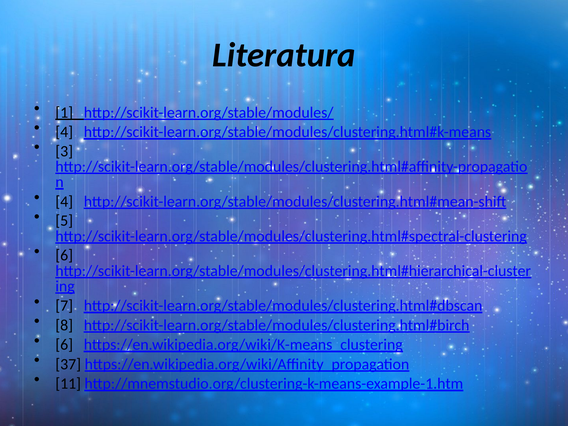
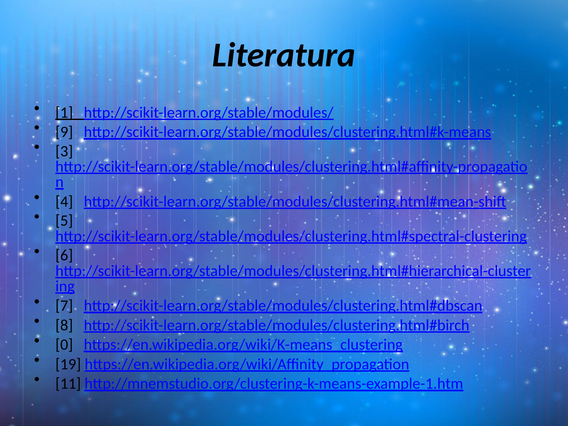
4: 4 -> 9 (64, 132)
6: 6 -> 0 (64, 345)
37: 37 -> 19 (68, 364)
